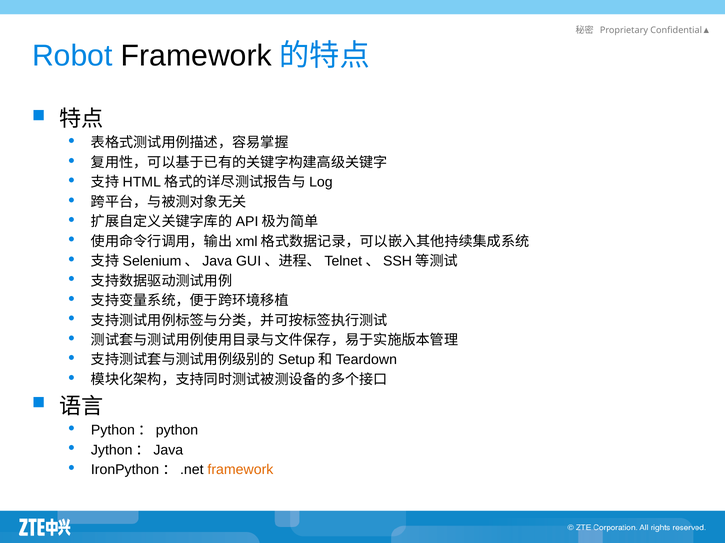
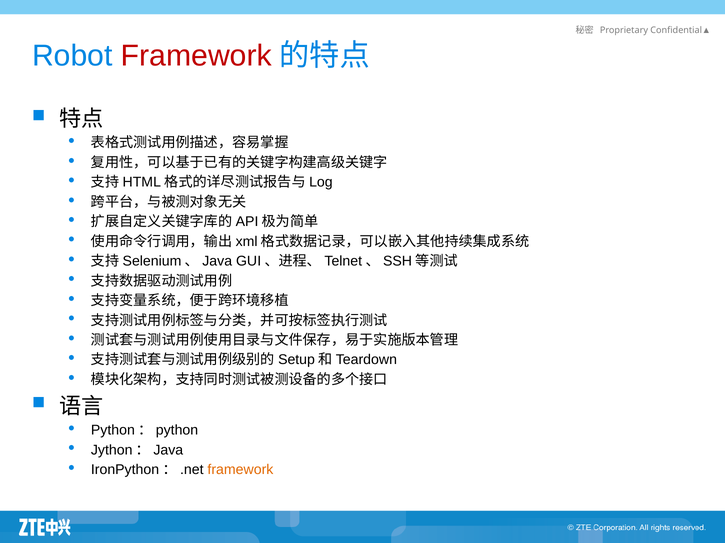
Framework colour: black -> red (196, 56)
